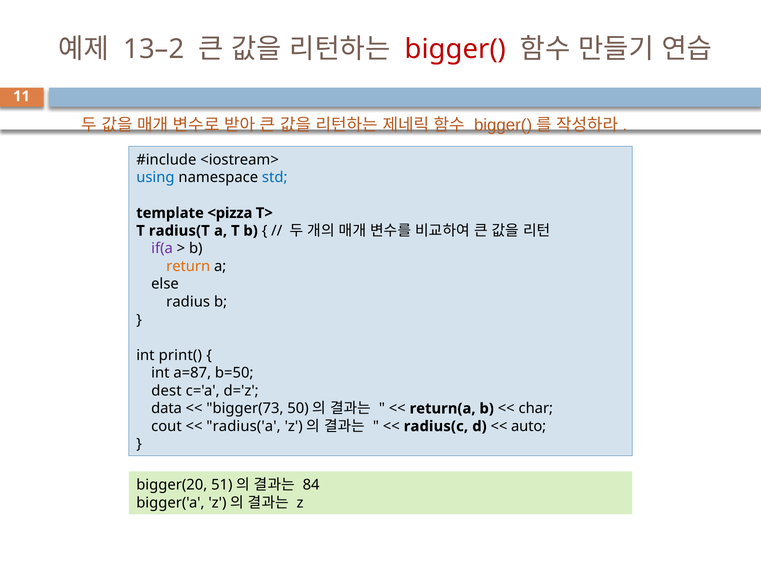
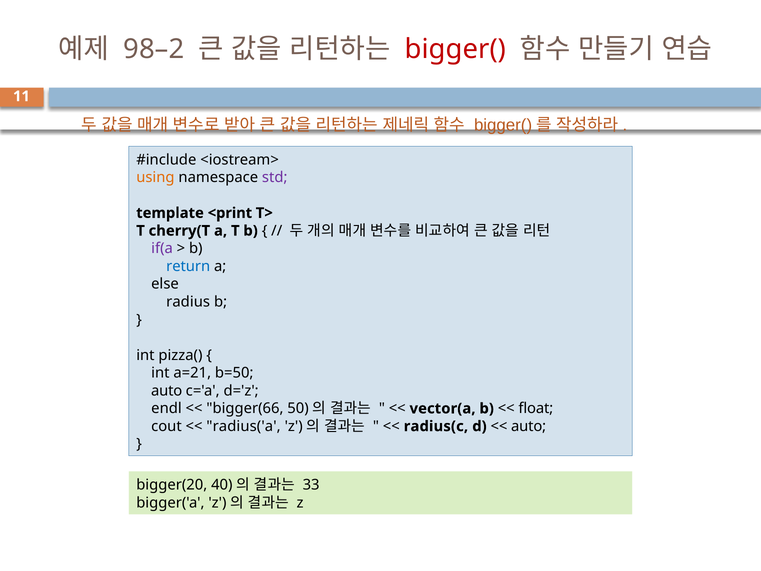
13–2: 13–2 -> 98–2 (154, 49)
using colour: blue -> orange (155, 177)
std colour: blue -> purple (275, 177)
<pizza: <pizza -> <print (230, 213)
radius(T: radius(T -> cherry(T (179, 231)
return colour: orange -> blue (188, 266)
print(: print( -> pizza( (180, 355)
a=87: a=87 -> a=21 (192, 373)
dest: dest -> auto (167, 391)
data: data -> endl (167, 408)
bigger(73: bigger(73 -> bigger(66 (245, 408)
return(a: return(a -> vector(a (443, 408)
char: char -> float (536, 408)
51: 51 -> 40 (222, 485)
84: 84 -> 33 (311, 485)
